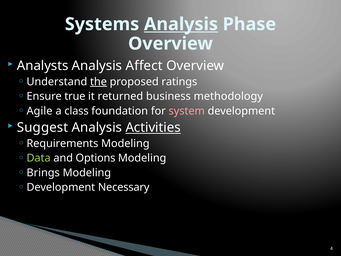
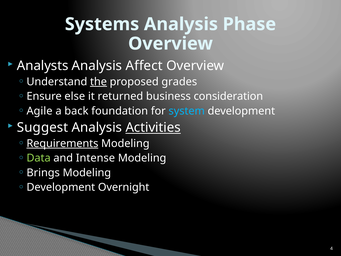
Analysis underline: present -> none (181, 24)
ratings: ratings -> grades (179, 82)
true: true -> else (75, 96)
methodology: methodology -> consideration (228, 96)
class: class -> back (76, 111)
system colour: pink -> light blue (187, 111)
Requirements underline: none -> present (62, 143)
Options: Options -> Intense (95, 158)
Necessary: Necessary -> Overnight (124, 187)
